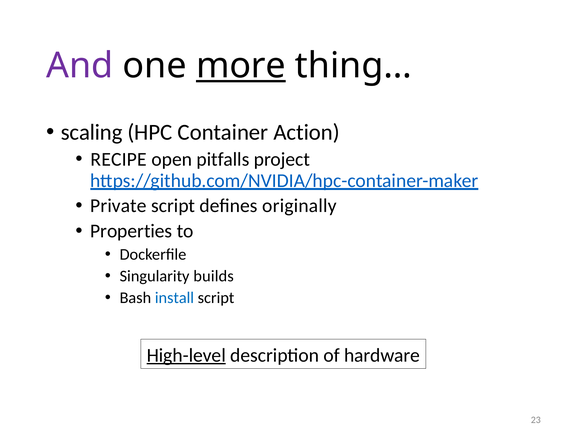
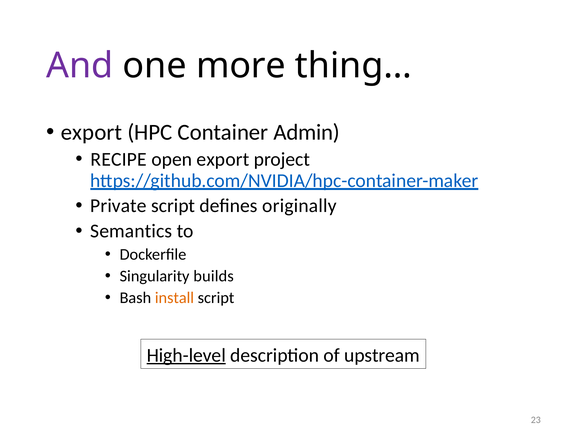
more underline: present -> none (241, 66)
scaling: scaling -> export (92, 132)
Action: Action -> Admin (307, 132)
open pitfalls: pitfalls -> export (223, 159)
Properties: Properties -> Semantics (131, 231)
install colour: blue -> orange (174, 298)
hardware: hardware -> upstream (382, 355)
